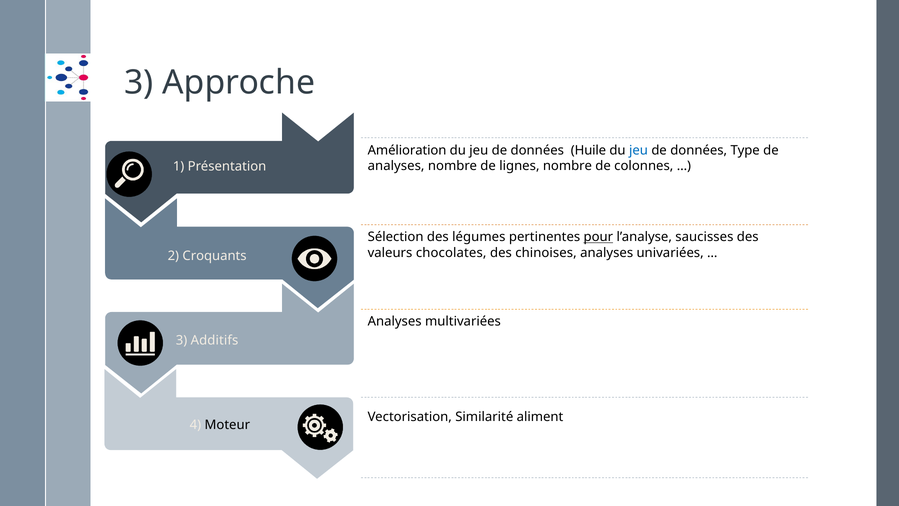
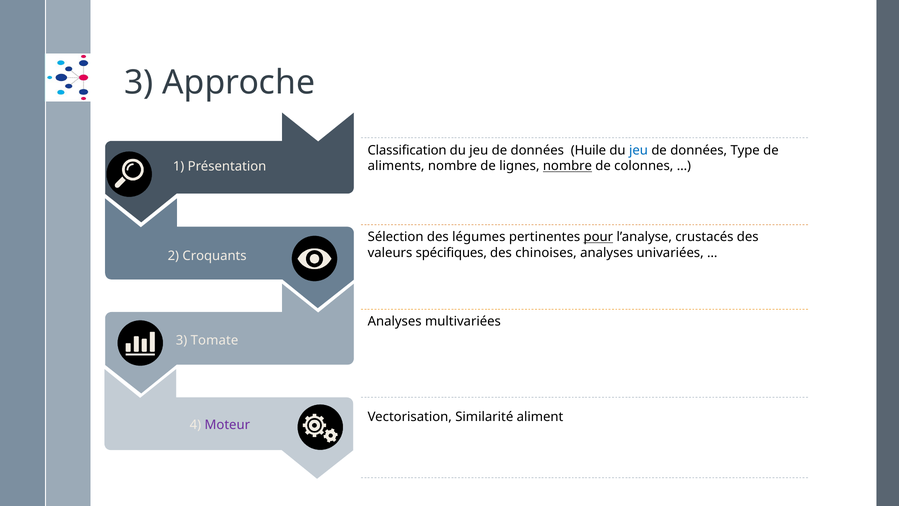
Amélioration: Amélioration -> Classification (407, 150)
analyses: analyses -> aliments (396, 166)
nombre underline: none -> present (567, 166)
saucisses: saucisses -> crustacés (704, 237)
chocolates: chocolates -> spécifiques (451, 253)
Additifs: Additifs -> Tomate (214, 340)
Moteur colour: black -> purple (227, 425)
